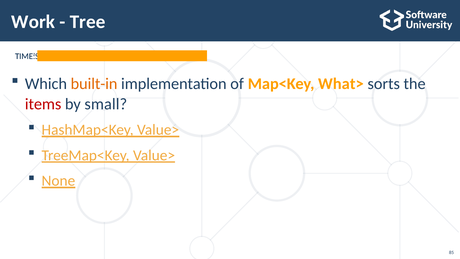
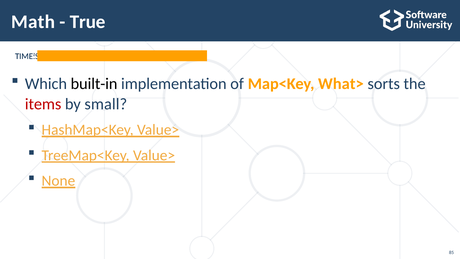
Work: Work -> Math (33, 22)
Tree: Tree -> True (88, 22)
built-in colour: orange -> black (94, 84)
